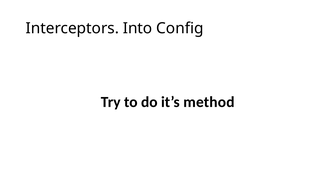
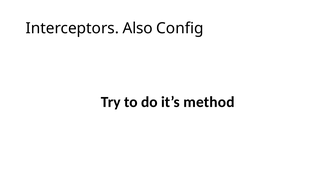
Into: Into -> Also (138, 28)
